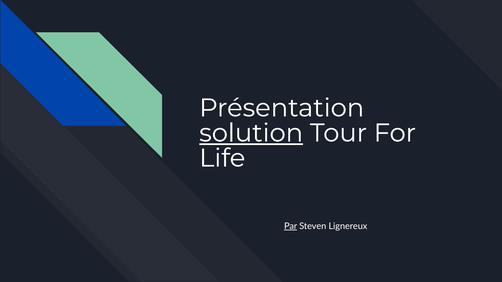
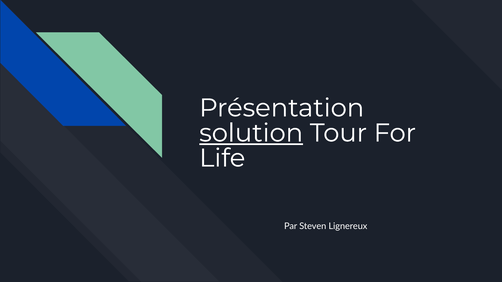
Par underline: present -> none (291, 226)
